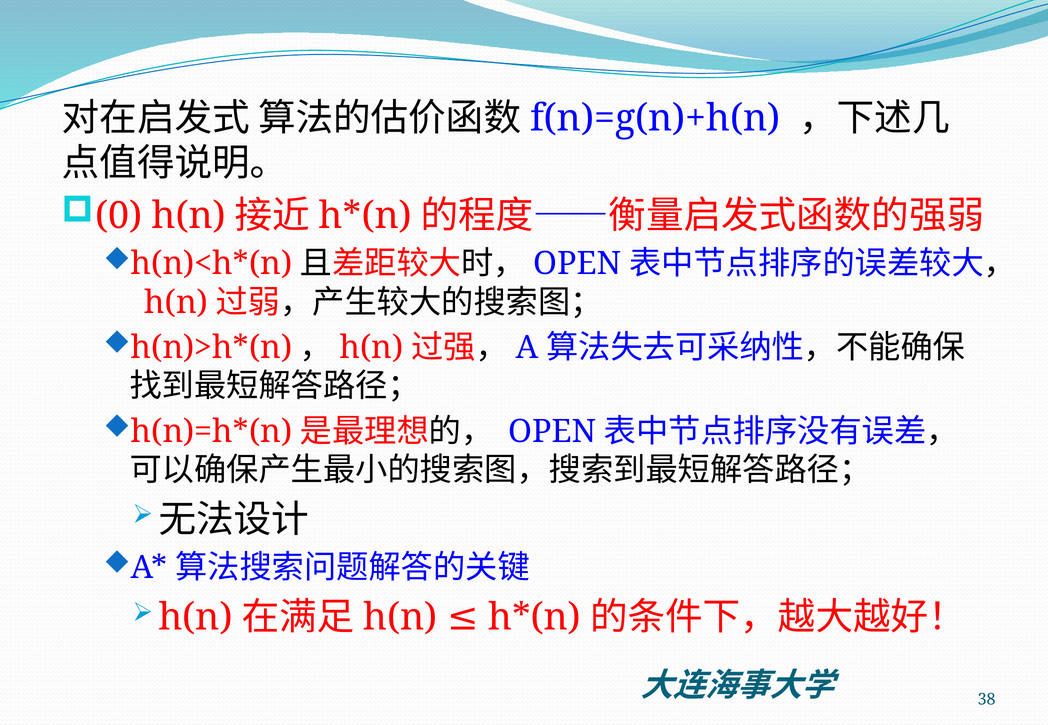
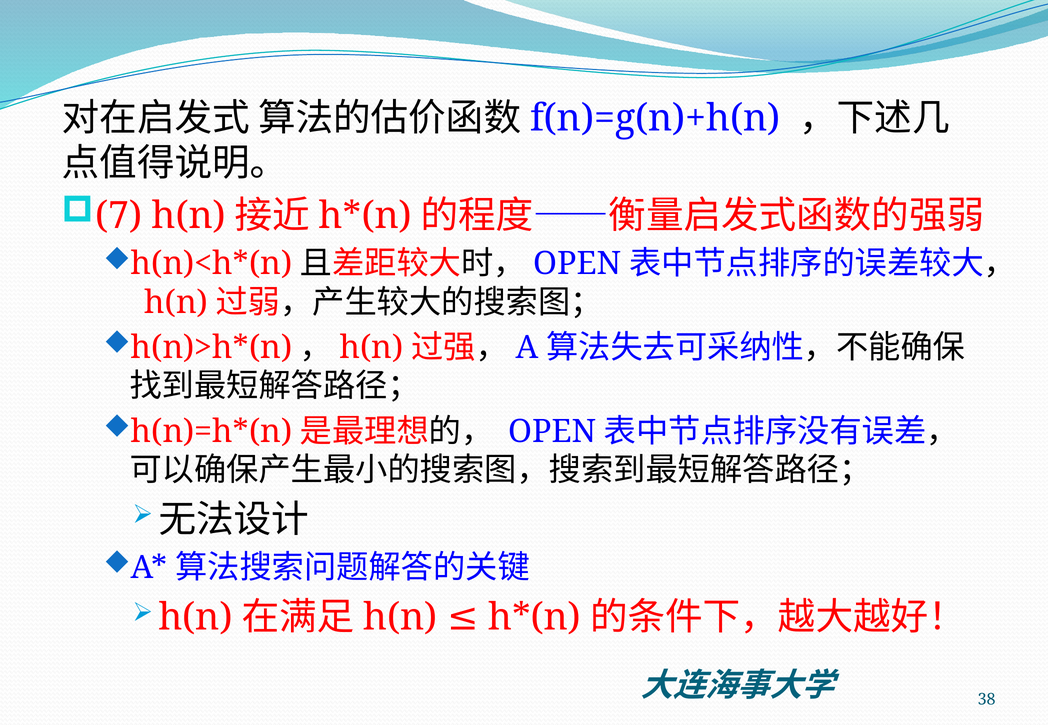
0: 0 -> 7 (119, 216)
